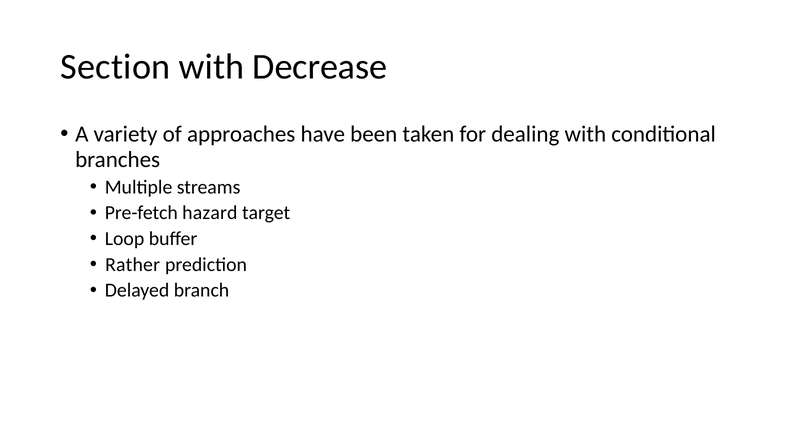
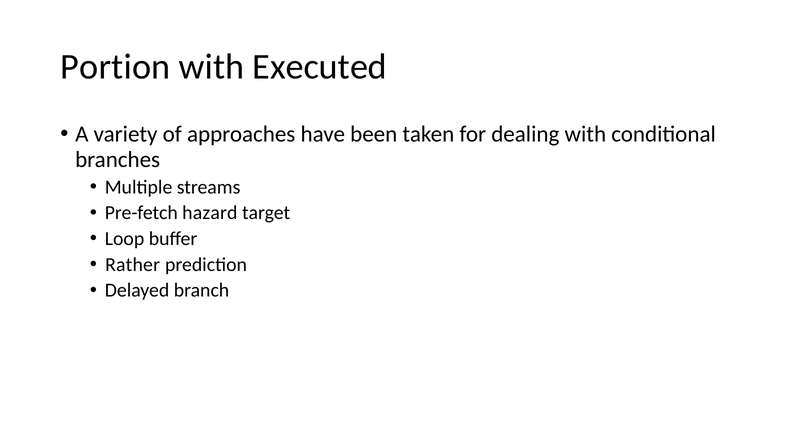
Section: Section -> Portion (115, 67)
Decrease: Decrease -> Executed (320, 67)
